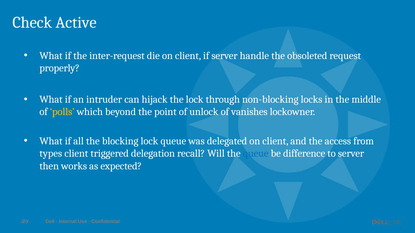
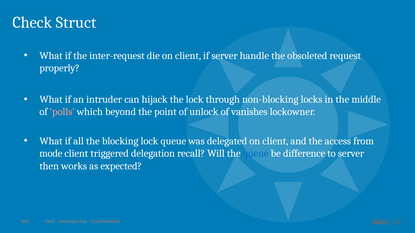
Active: Active -> Struct (76, 23)
polls colour: yellow -> pink (62, 112)
types: types -> mode (51, 154)
